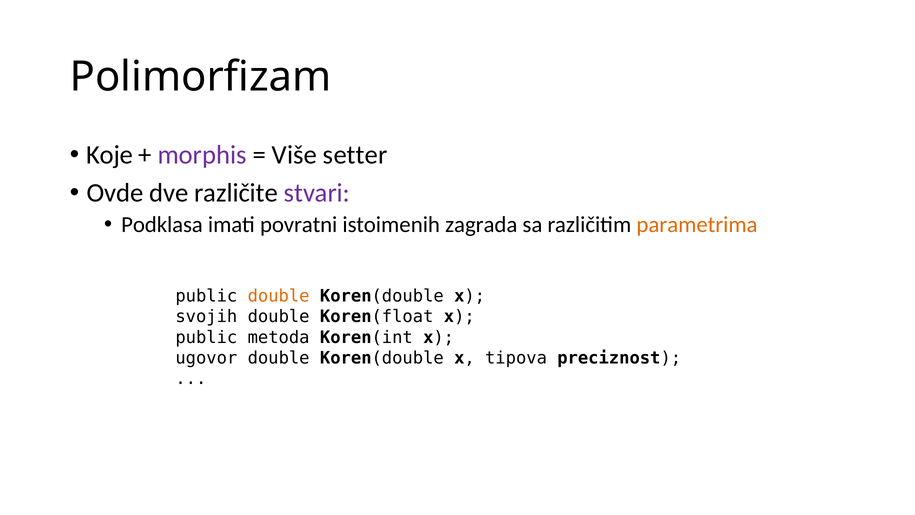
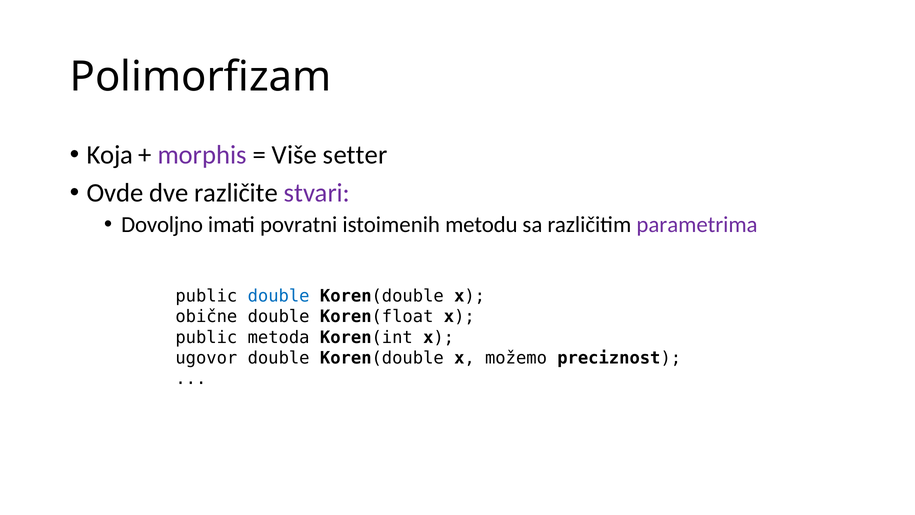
Koje: Koje -> Koja (110, 155)
Podklasa: Podklasa -> Dovoljno (162, 225)
zagrada: zagrada -> metodu (481, 225)
parametrima colour: orange -> purple (697, 225)
double colour: orange -> blue (279, 296)
svojih: svojih -> obične (206, 317)
tipova: tipova -> možemo (516, 358)
